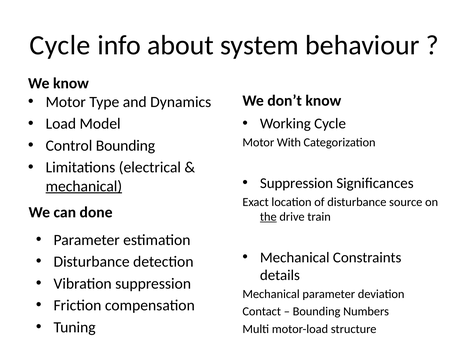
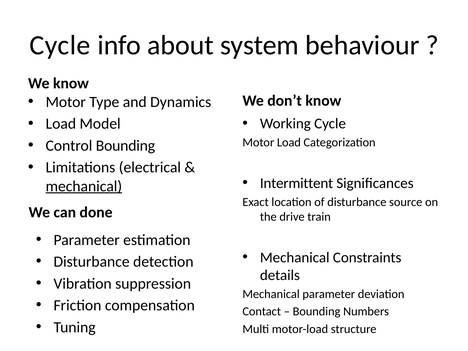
Motor With: With -> Load (289, 142)
Suppression: Suppression -> Intermittent (297, 183)
the underline: present -> none (268, 217)
